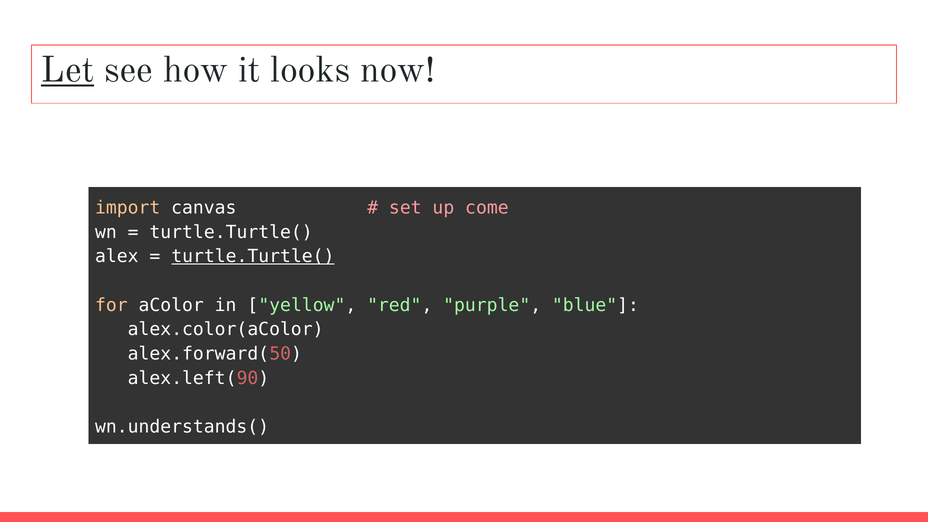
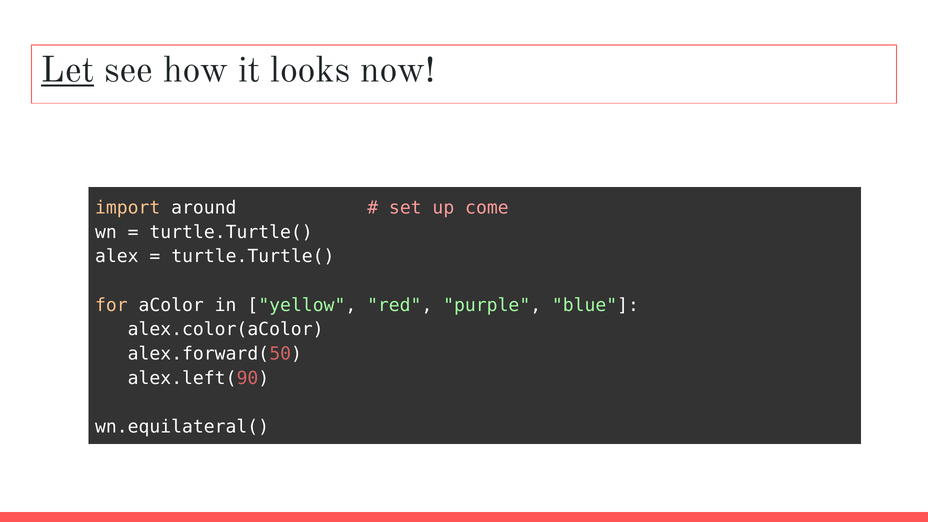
canvas: canvas -> around (204, 208)
turtle.Turtle( underline: present -> none (253, 256)
wn.understands(: wn.understands( -> wn.equilateral( (182, 427)
